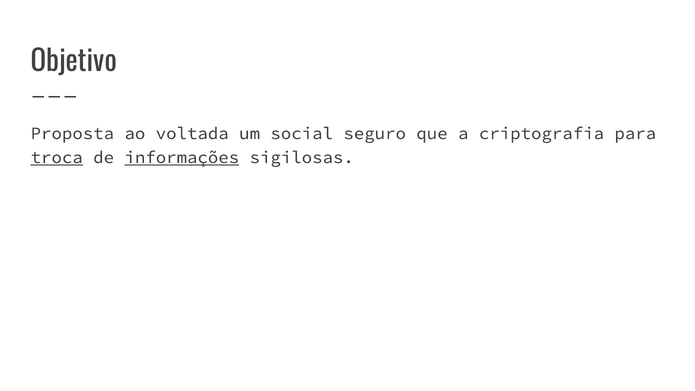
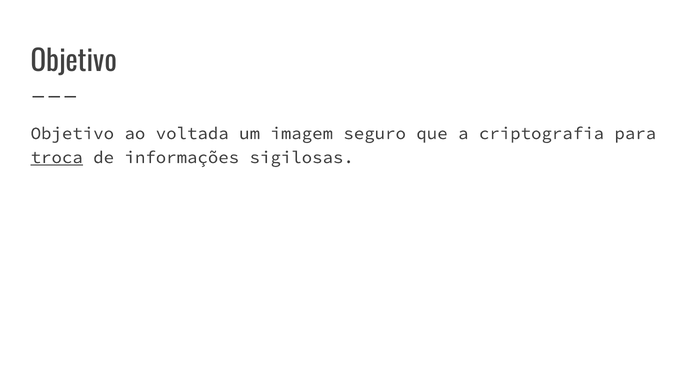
Proposta: Proposta -> Objetivo (72, 133)
social: social -> imagem (302, 133)
informações underline: present -> none (182, 157)
